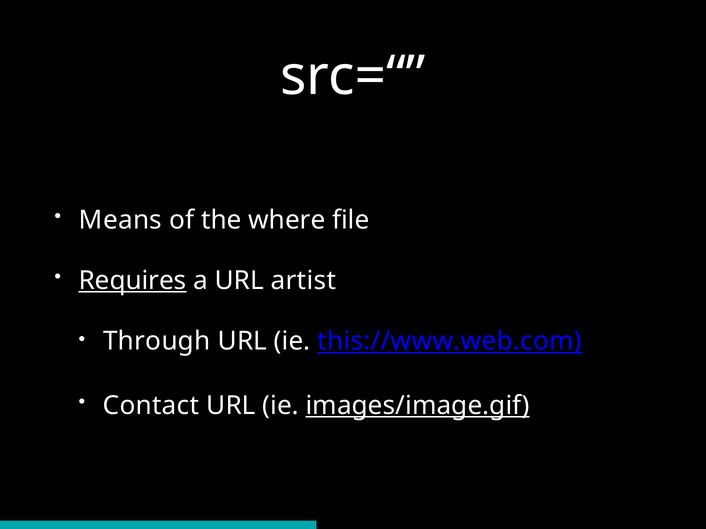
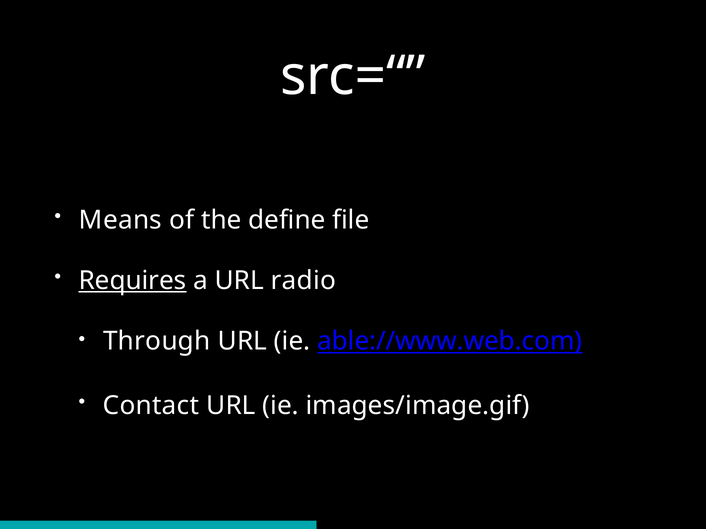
where: where -> define (287, 220)
artist: artist -> radio (303, 281)
this://www.web.com: this://www.web.com -> able://www.web.com (450, 341)
images/image.gif underline: present -> none (418, 406)
